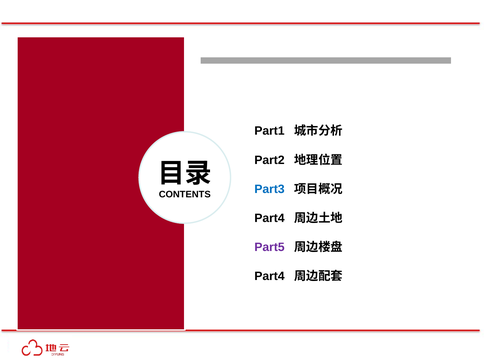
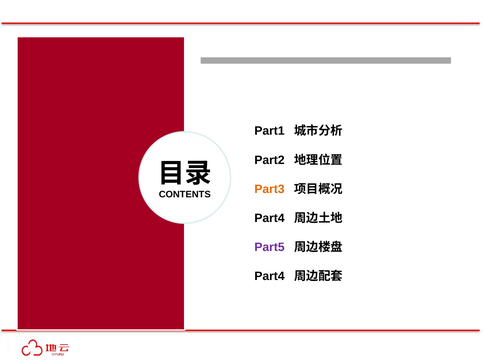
Part3 colour: blue -> orange (269, 189)
